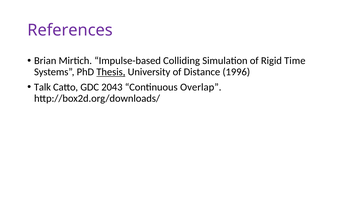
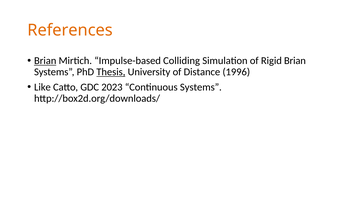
References colour: purple -> orange (70, 30)
Brian underline: none -> present (45, 61)
Rigid Time: Time -> Brian (295, 61)
Talk: Talk -> Like (42, 87)
2043: 2043 -> 2023 (112, 87)
Continuous Overlap: Overlap -> Systems (201, 87)
